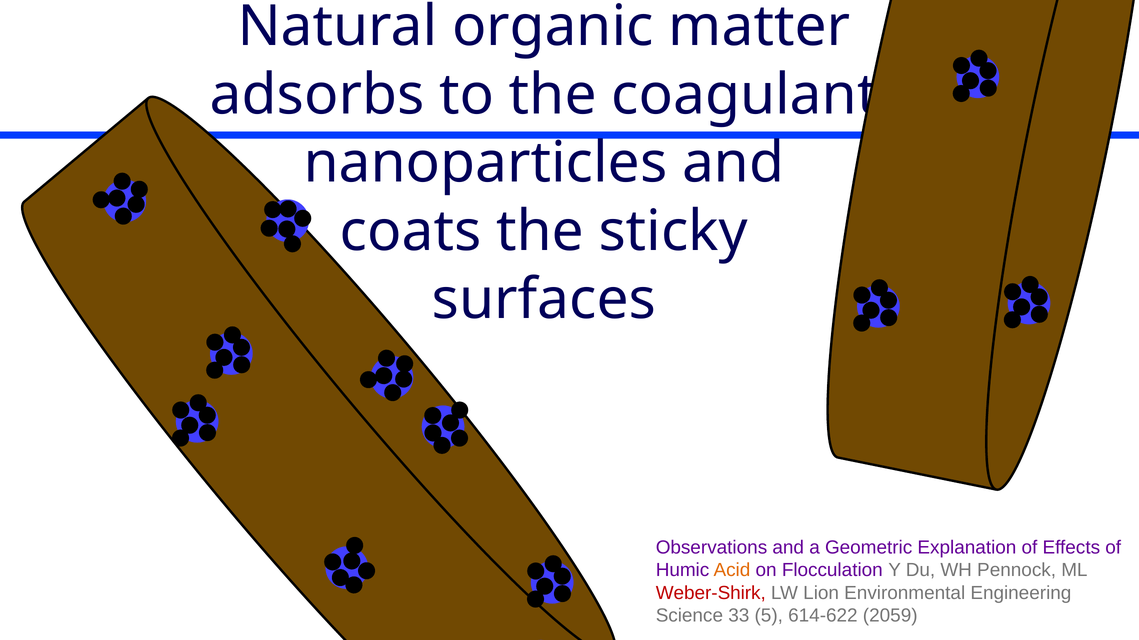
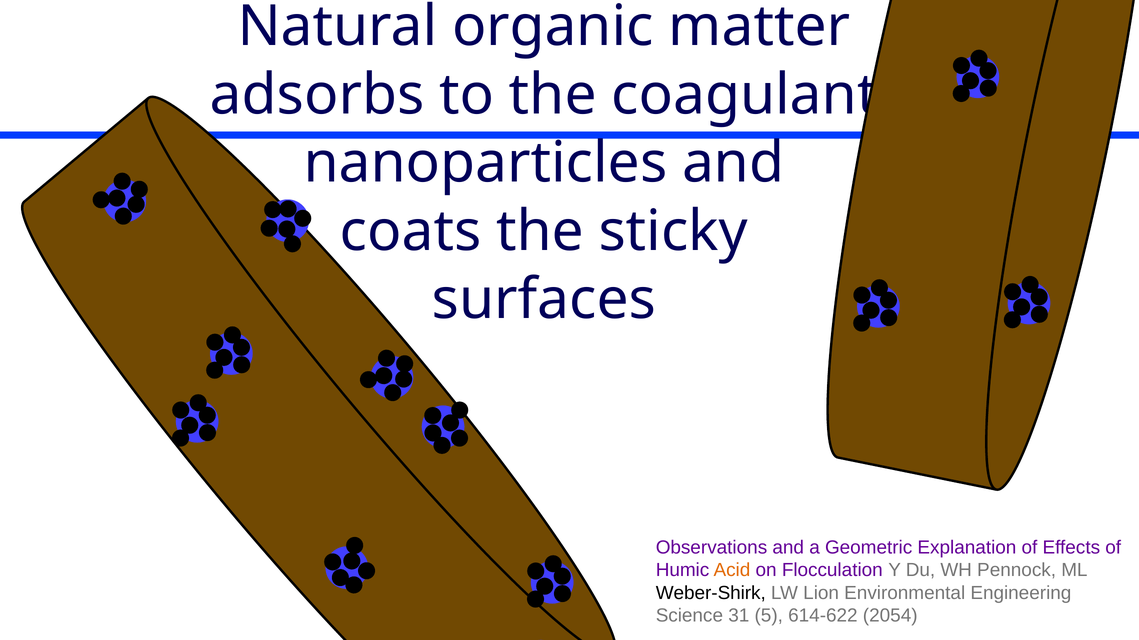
Weber-Shirk colour: red -> black (711, 593)
33: 33 -> 31 (739, 616)
2059: 2059 -> 2054 (890, 616)
